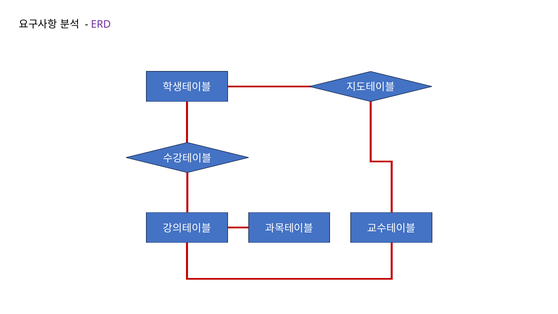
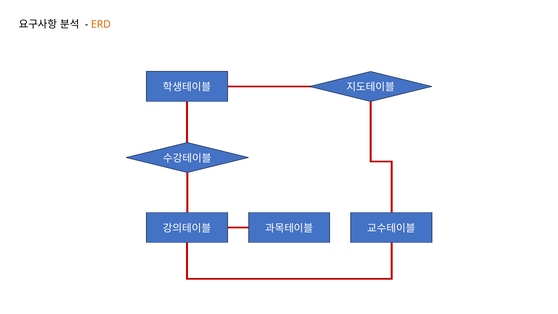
ERD colour: purple -> orange (101, 24)
